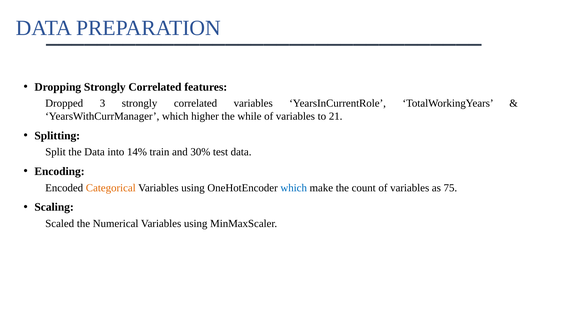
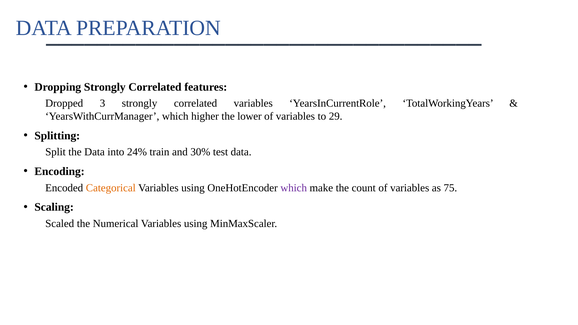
while: while -> lower (250, 116)
21: 21 -> 29 (336, 116)
14%: 14% -> 24% (137, 152)
which colour: blue -> purple (294, 188)
